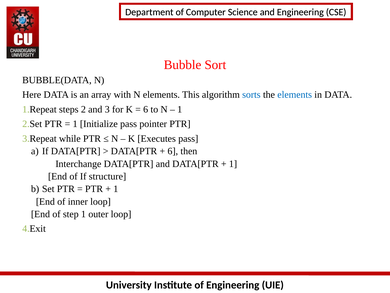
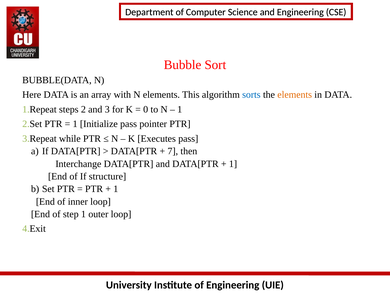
elements colour: blue -> orange (295, 95)
6: 6 -> 0 (146, 109)
6: 6 -> 7 (173, 151)
